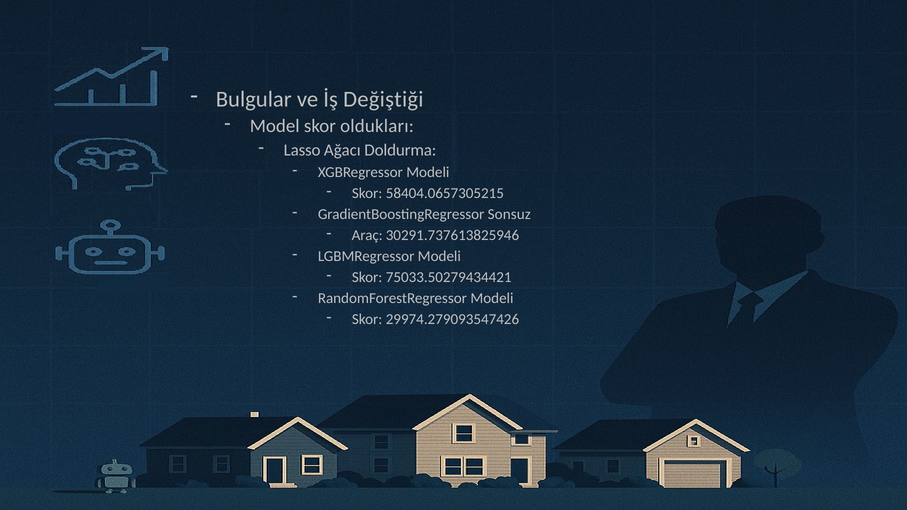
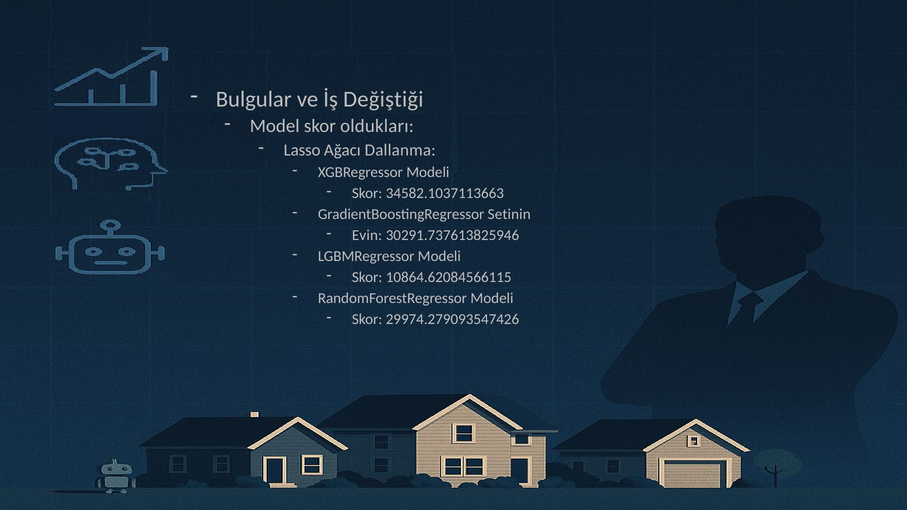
Doldurma: Doldurma -> Dallanma (400, 150)
58404.0657305215: 58404.0657305215 -> 34582.1037113663 (445, 193)
Sonsuz: Sonsuz -> Setinin (509, 214)
Araç: Araç -> Evin (367, 235)
75033.50279434421: 75033.50279434421 -> 10864.62084566115 (449, 277)
